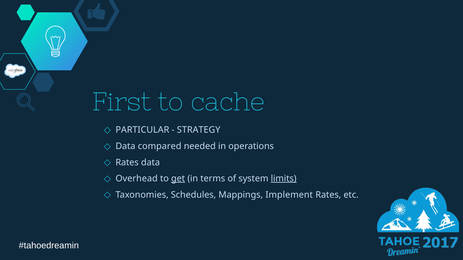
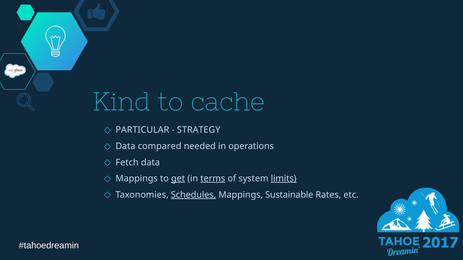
First: First -> Kind (122, 102)
Rates: Rates -> Fetch (127, 163)
Overhead: Overhead -> Mappings (137, 179)
terms underline: none -> present (213, 179)
Schedules underline: none -> present (193, 195)
Implement: Implement -> Sustainable (289, 195)
